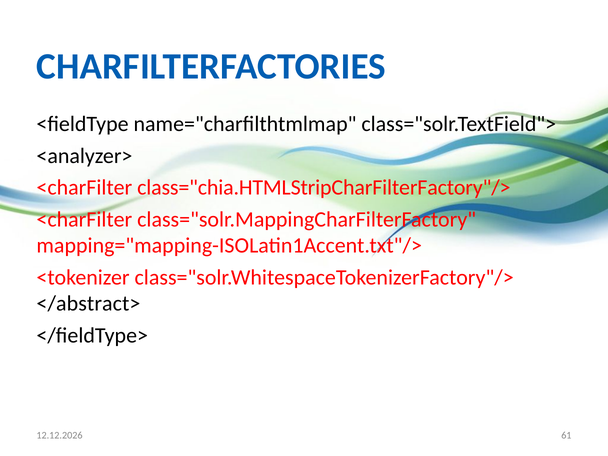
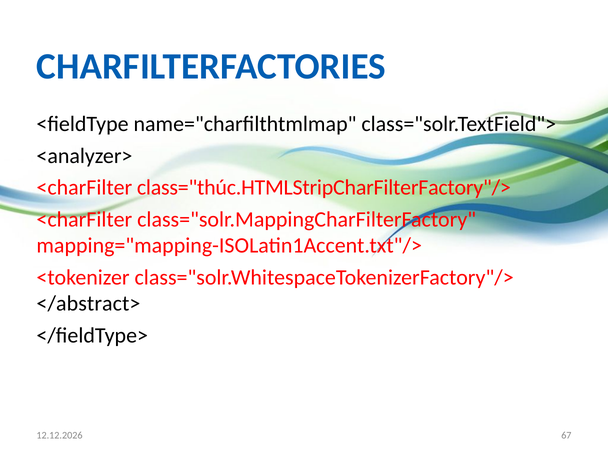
class="chia.HTMLStripCharFilterFactory"/>: class="chia.HTMLStripCharFilterFactory"/> -> class="thúc.HTMLStripCharFilterFactory"/> (324, 188)
61: 61 -> 67 (566, 435)
